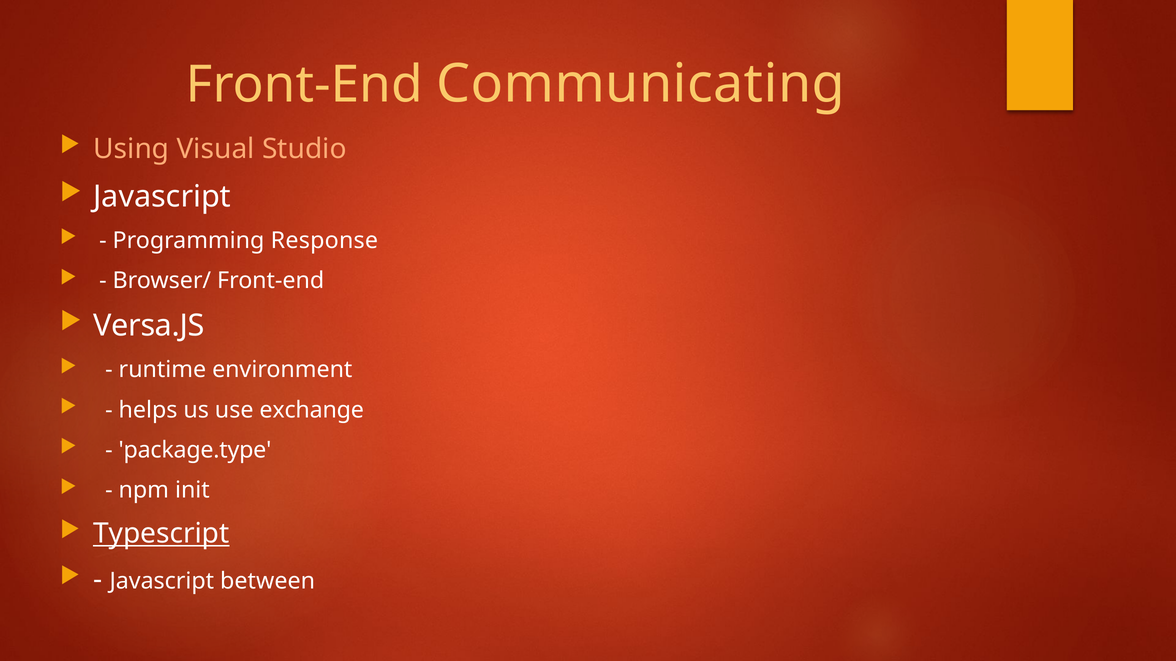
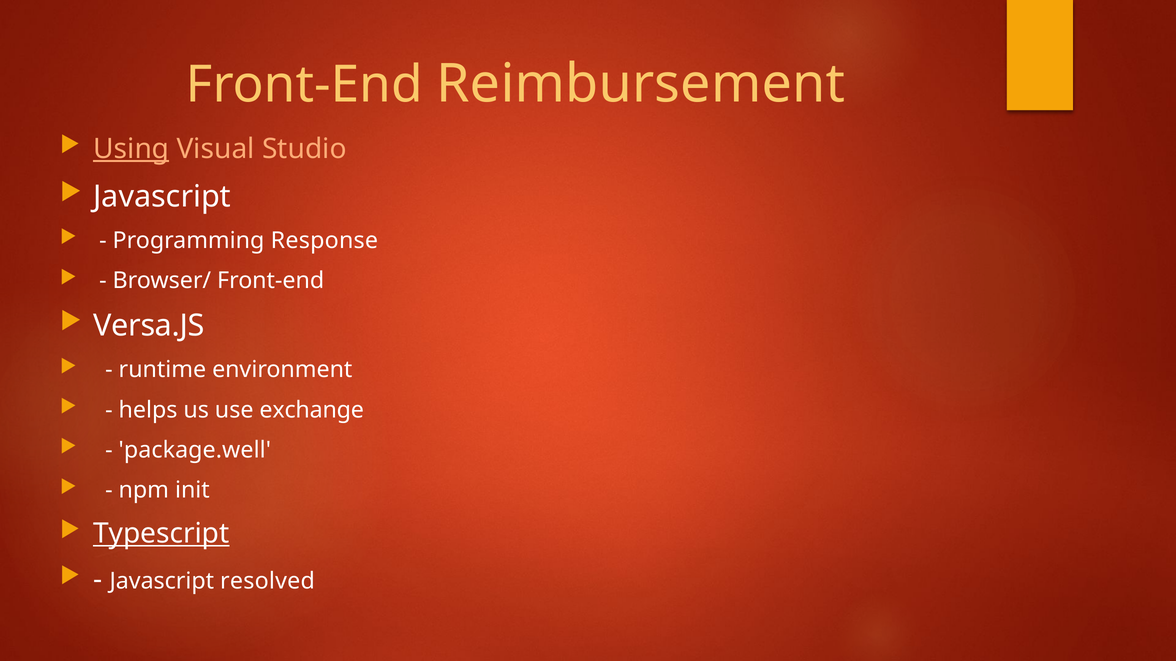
Communicating: Communicating -> Reimbursement (641, 84)
Using underline: none -> present (131, 149)
package.type: package.type -> package.well (195, 450)
between: between -> resolved (268, 582)
